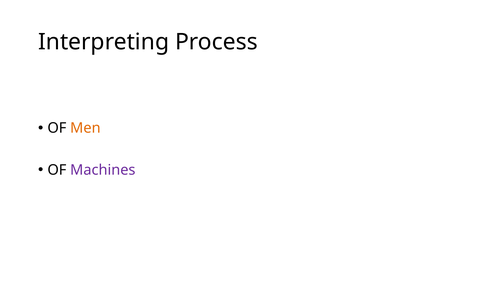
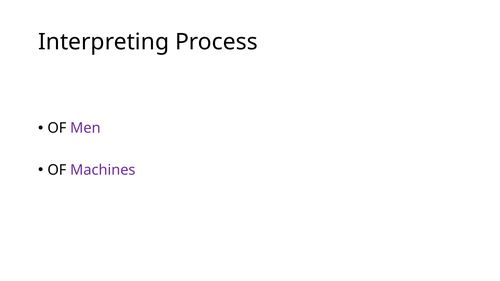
Men colour: orange -> purple (85, 128)
